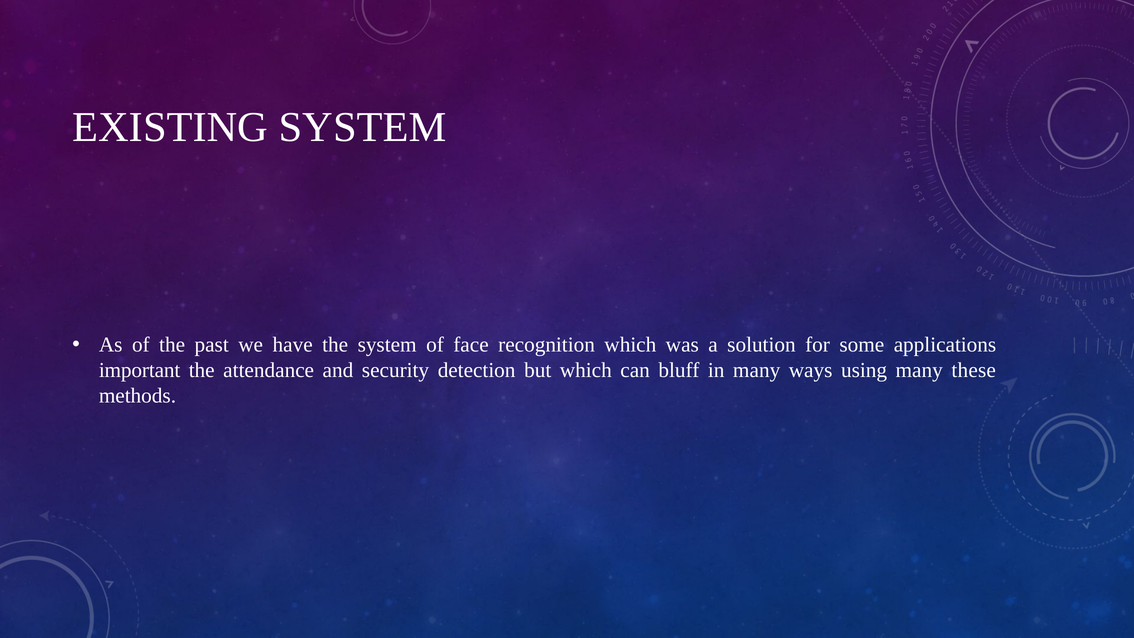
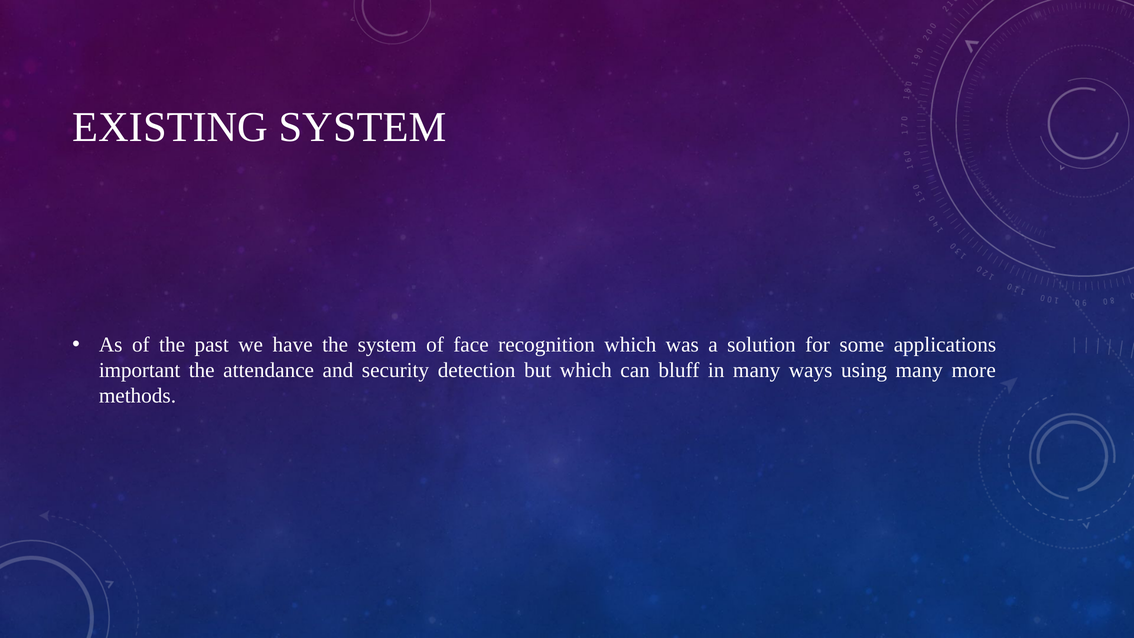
these: these -> more (974, 370)
